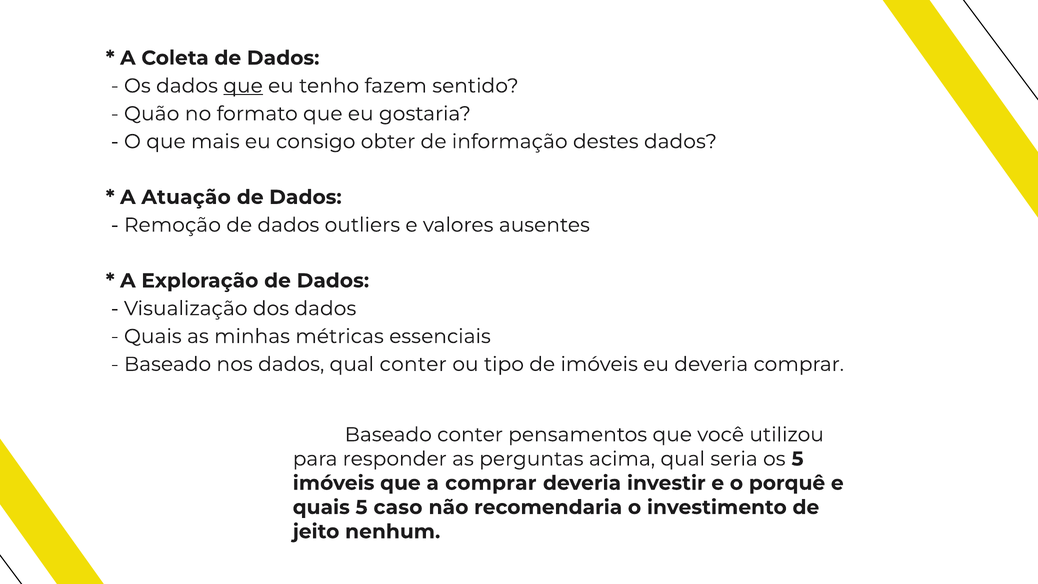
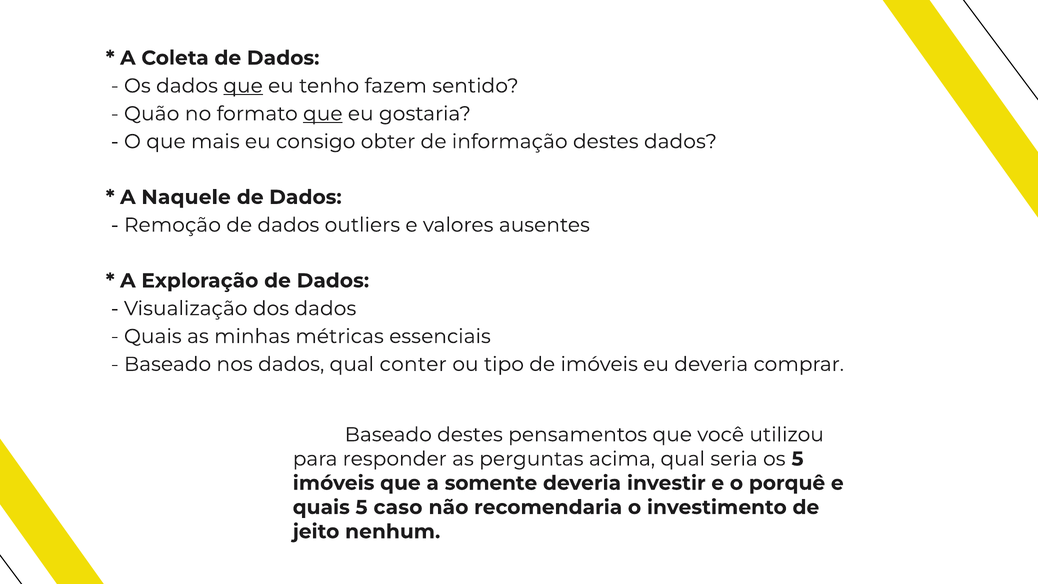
que underline: none -> present (323, 114)
Atuação: Atuação -> Naquele (186, 197)
Baseado conter: conter -> destes (470, 435)
a comprar: comprar -> somente (491, 483)
